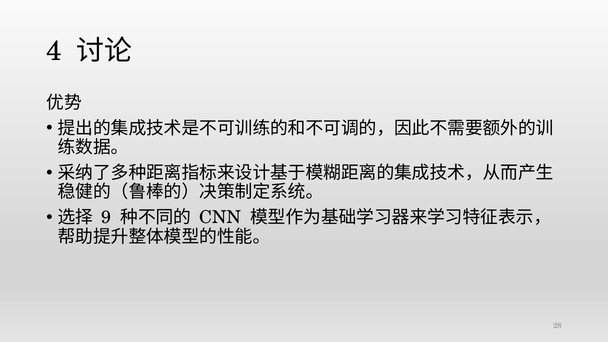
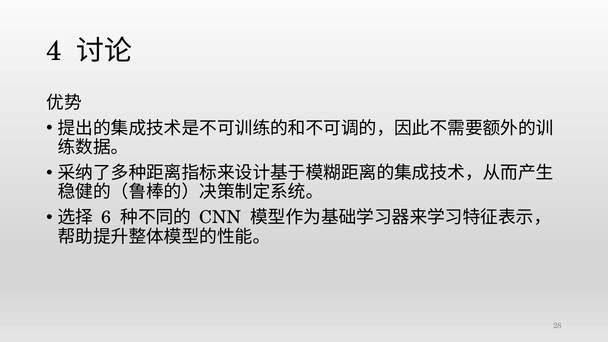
9: 9 -> 6 (106, 218)
